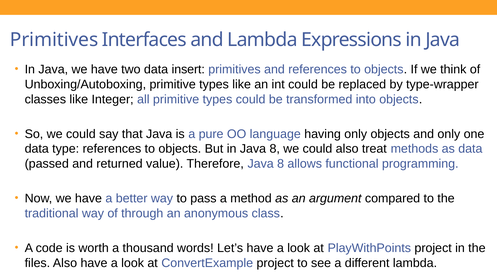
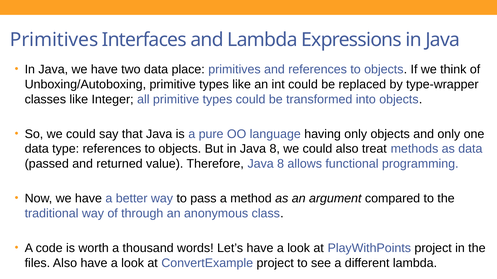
insert: insert -> place (188, 70)
